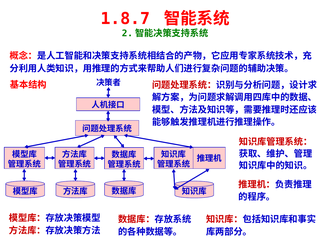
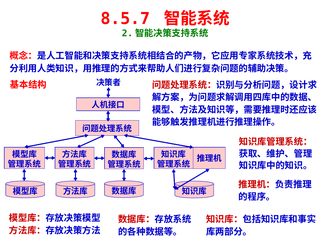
1.8.7: 1.8.7 -> 8.5.7 (125, 19)
